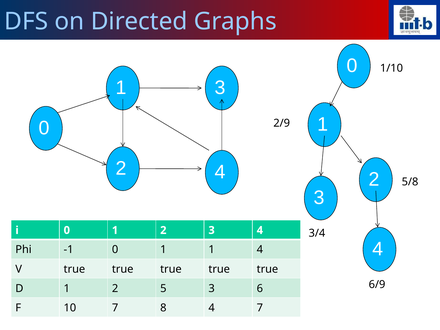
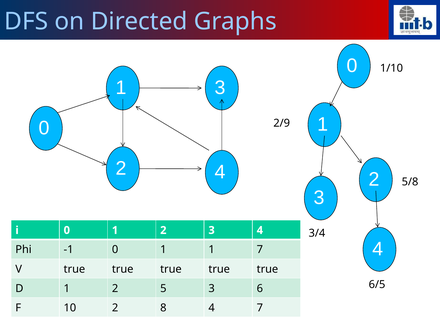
1 4: 4 -> 7 (260, 250)
6/9: 6/9 -> 6/5 (377, 285)
10 7: 7 -> 2 (115, 308)
